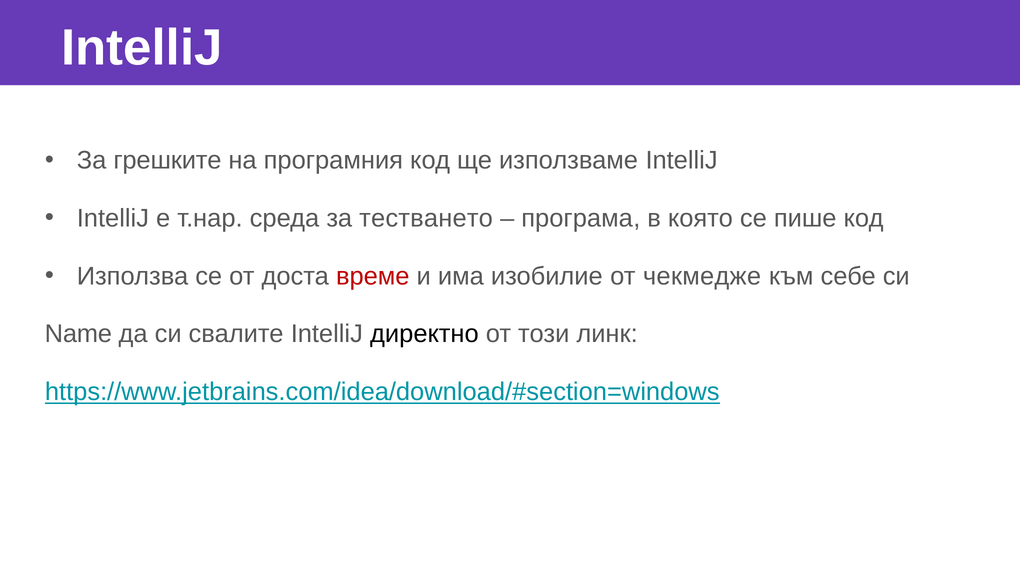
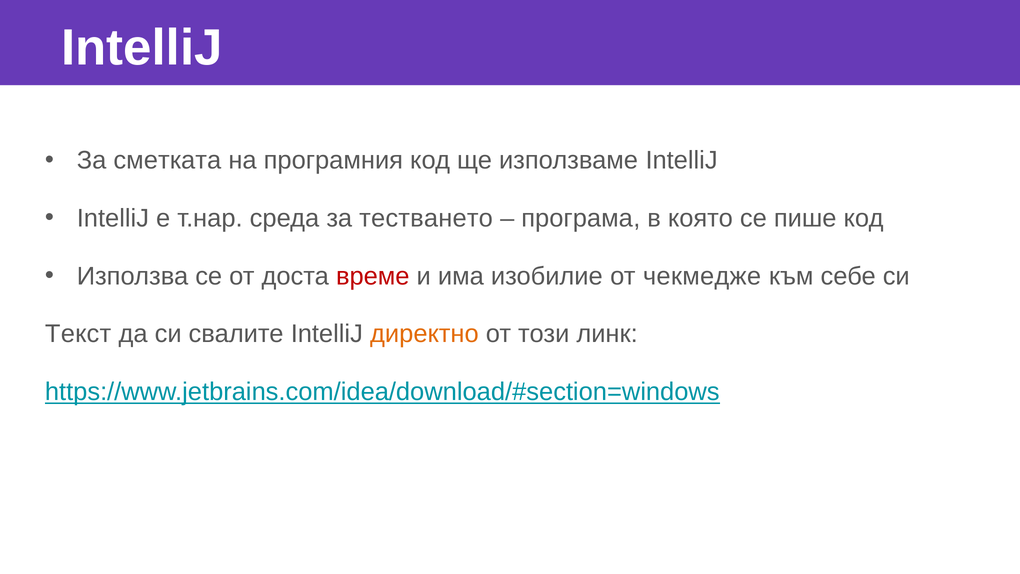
грешките: грешките -> сметката (167, 160)
Name: Name -> Текст (78, 334)
директно colour: black -> orange (424, 334)
